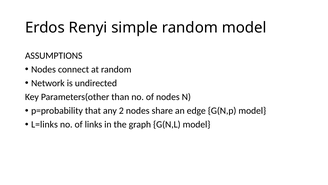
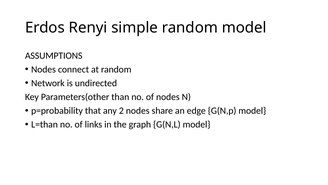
L=links: L=links -> L=than (45, 124)
